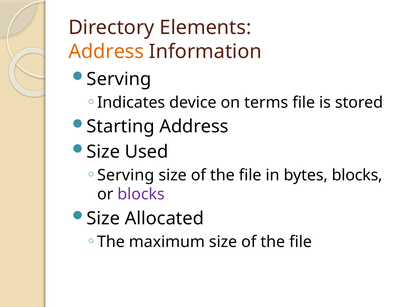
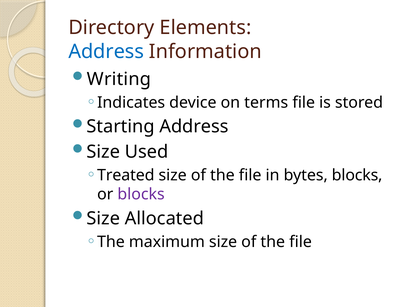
Address colour: orange -> blue (106, 52)
Serving: Serving -> Writing (119, 79)
Serving: Serving -> Treated (126, 175)
